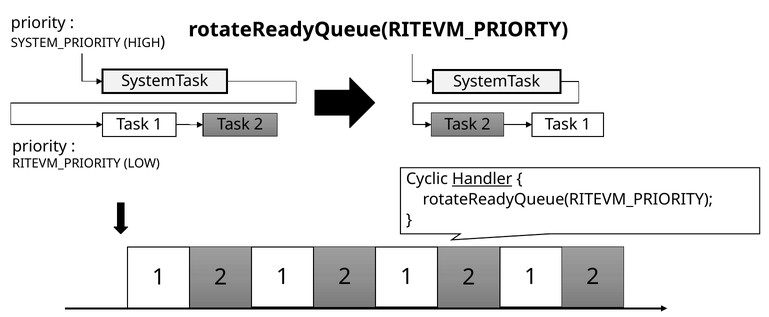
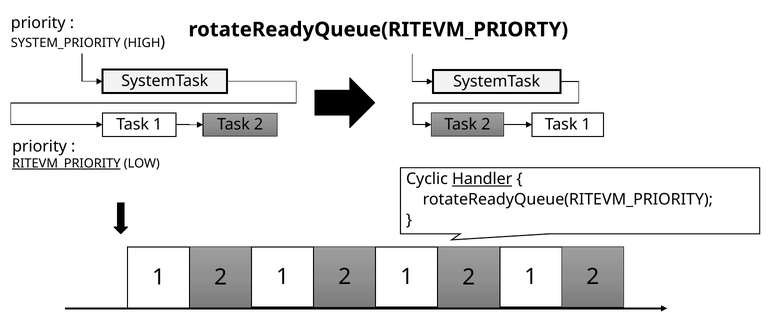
RITEVM_PRIORITY underline: none -> present (66, 164)
